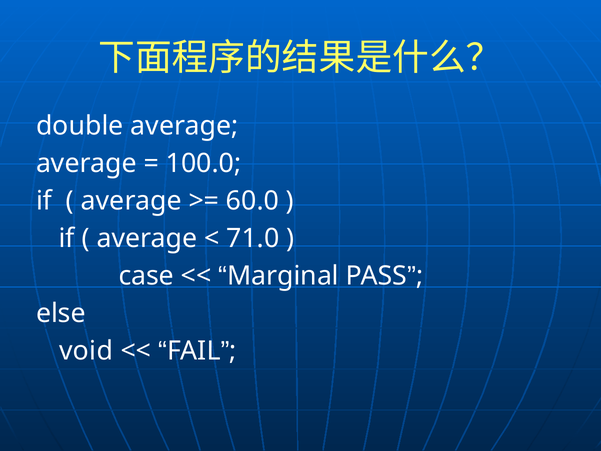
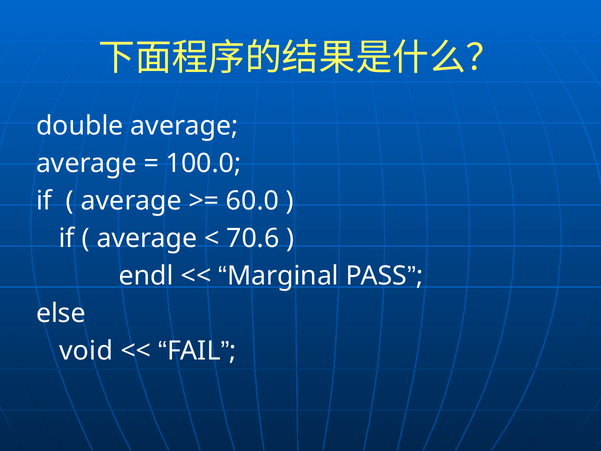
71.0: 71.0 -> 70.6 (253, 238)
case: case -> endl (146, 276)
